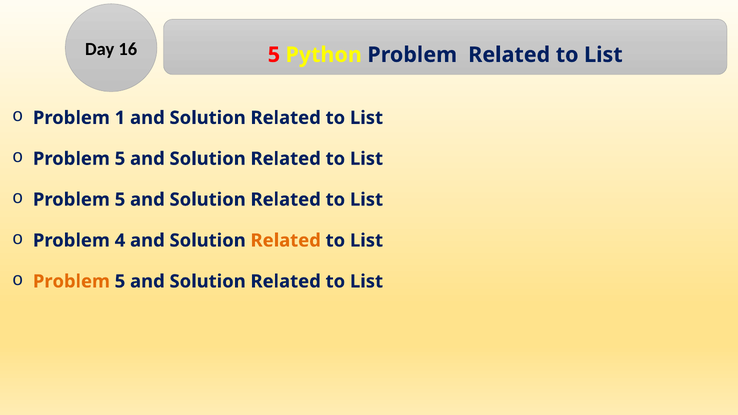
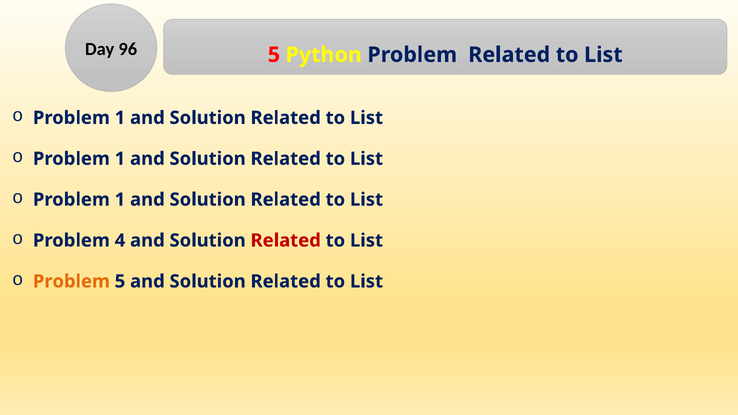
16: 16 -> 96 (128, 49)
5: 5 -> 1 (120, 159)
5: 5 -> 1 (120, 200)
Related colour: orange -> red (286, 241)
